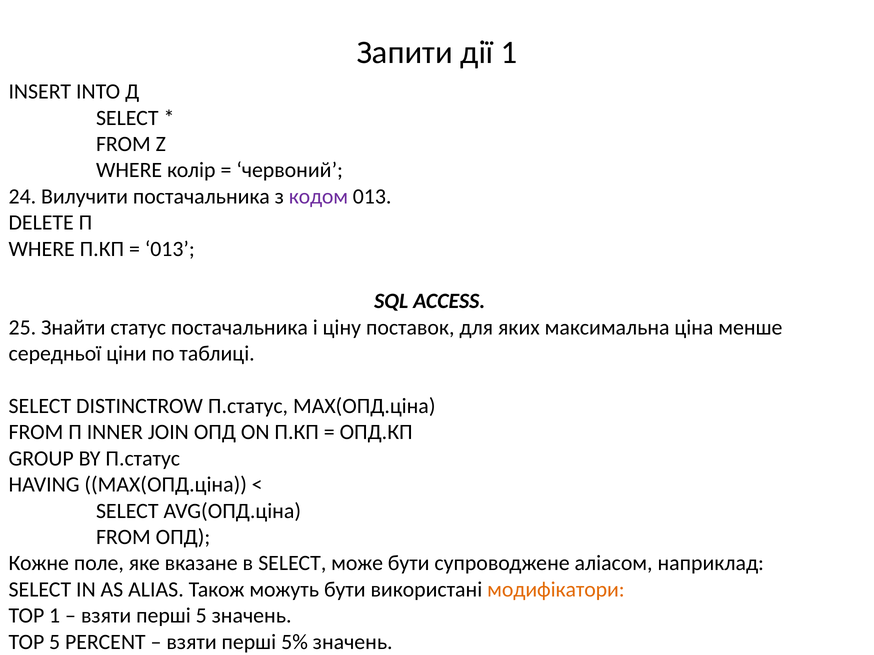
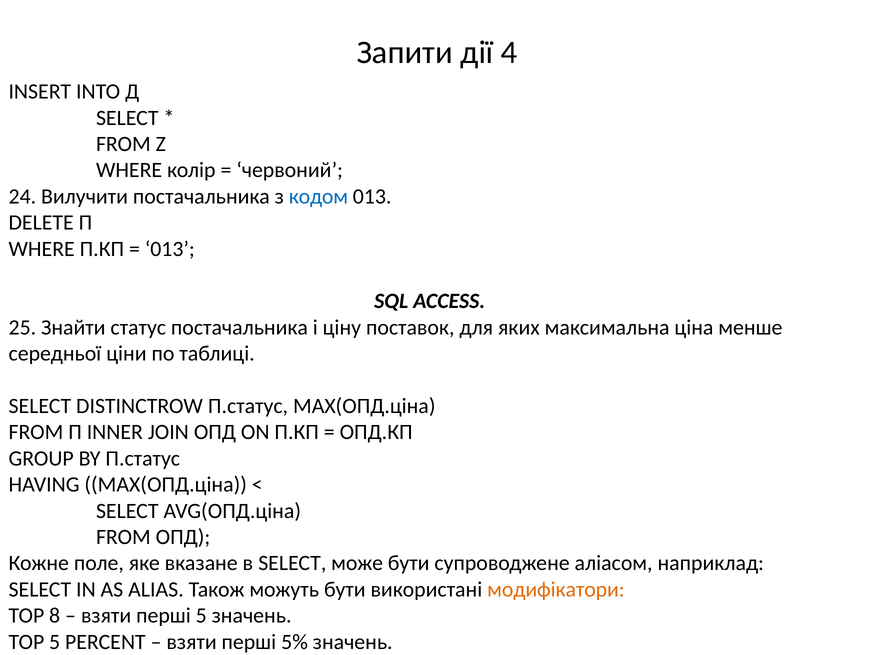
дії 1: 1 -> 4 (509, 53)
кодом colour: purple -> blue (318, 197)
TOP 1: 1 -> 8 (55, 616)
